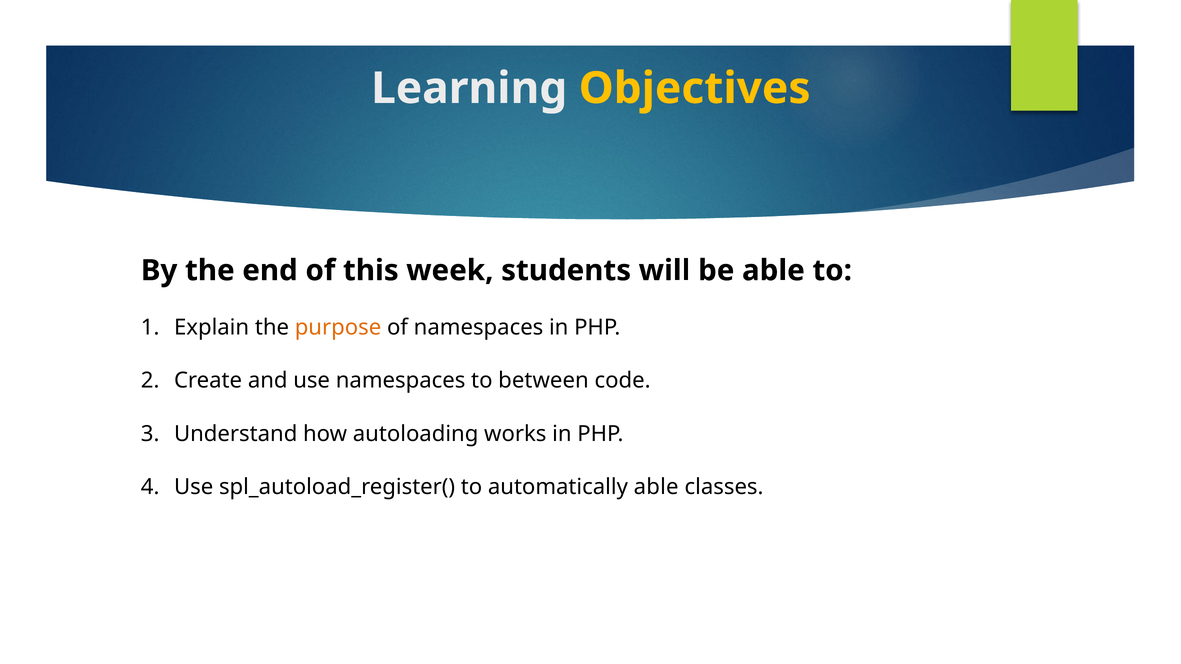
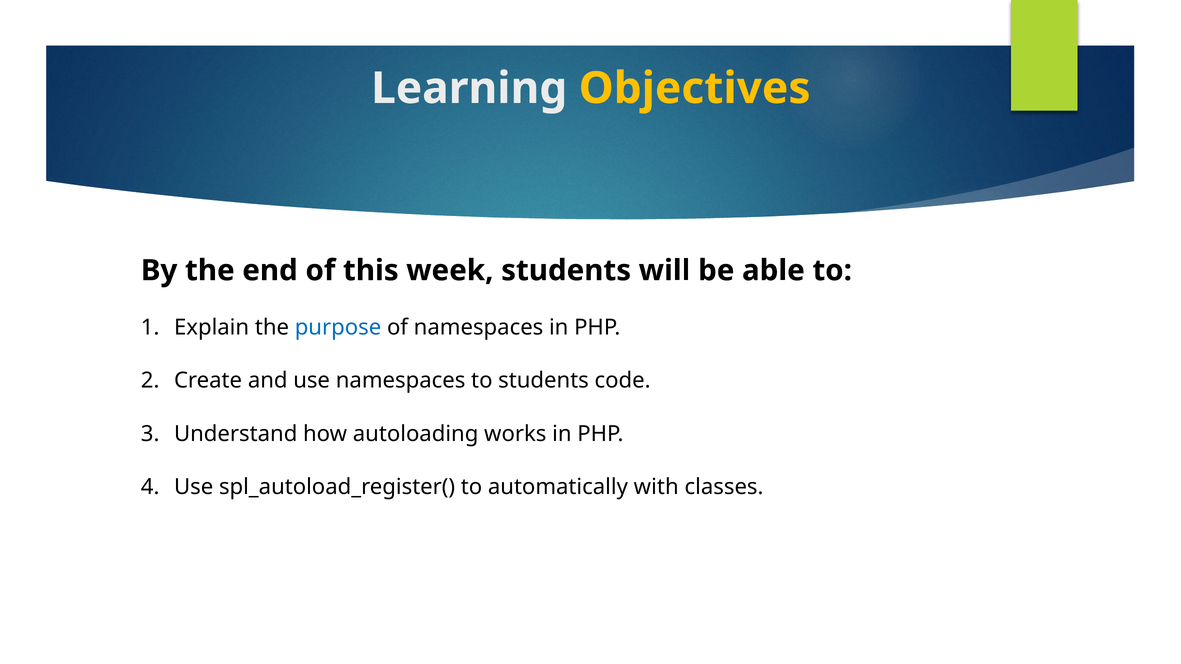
purpose colour: orange -> blue (338, 328)
to between: between -> students (544, 381)
automatically able: able -> with (656, 487)
